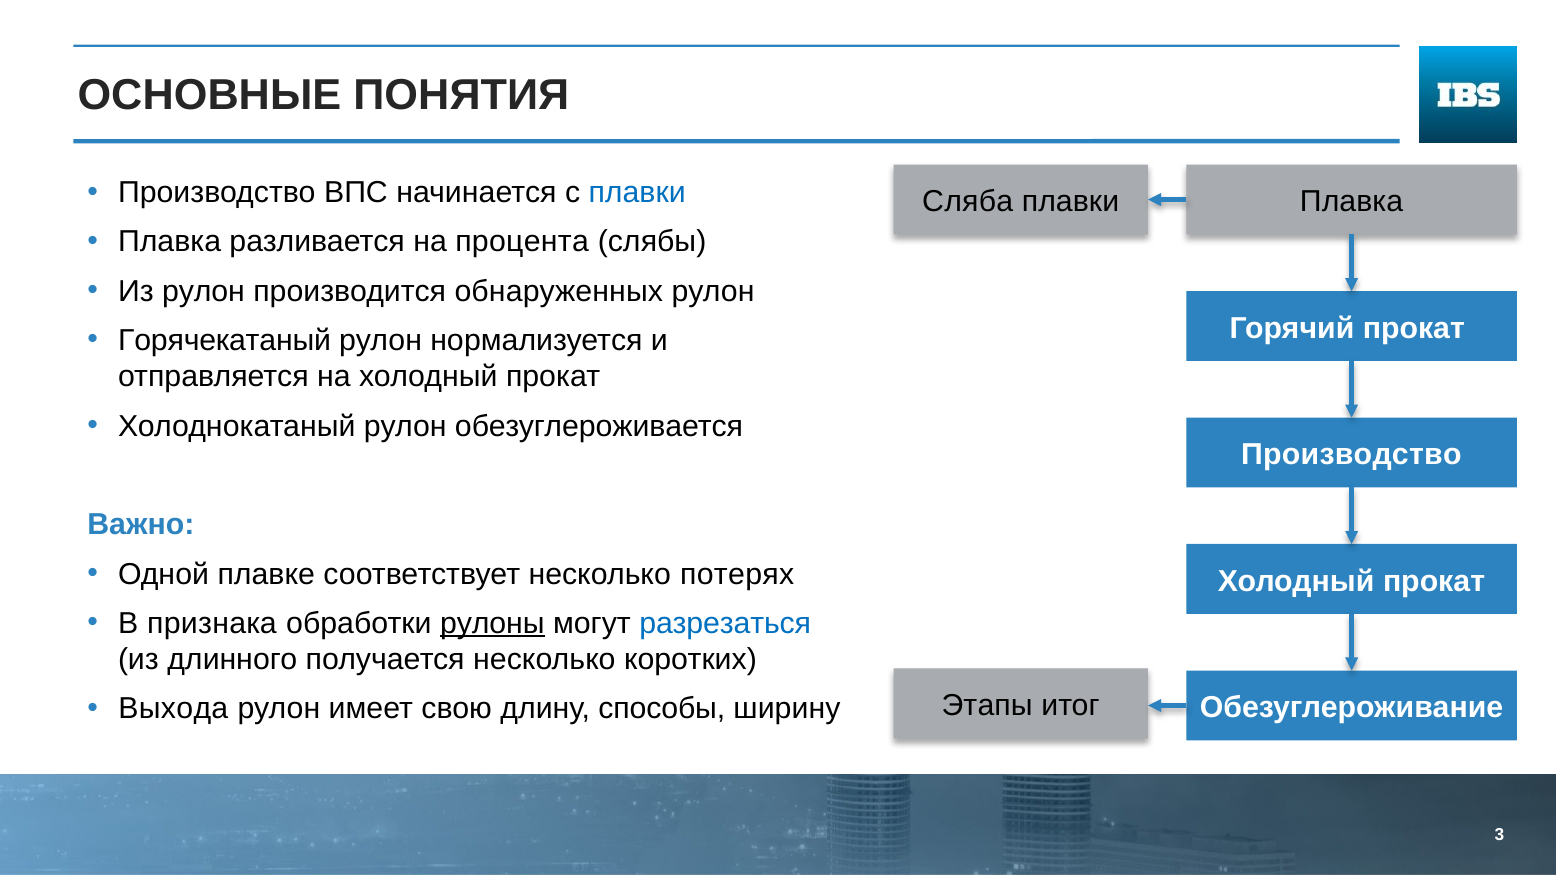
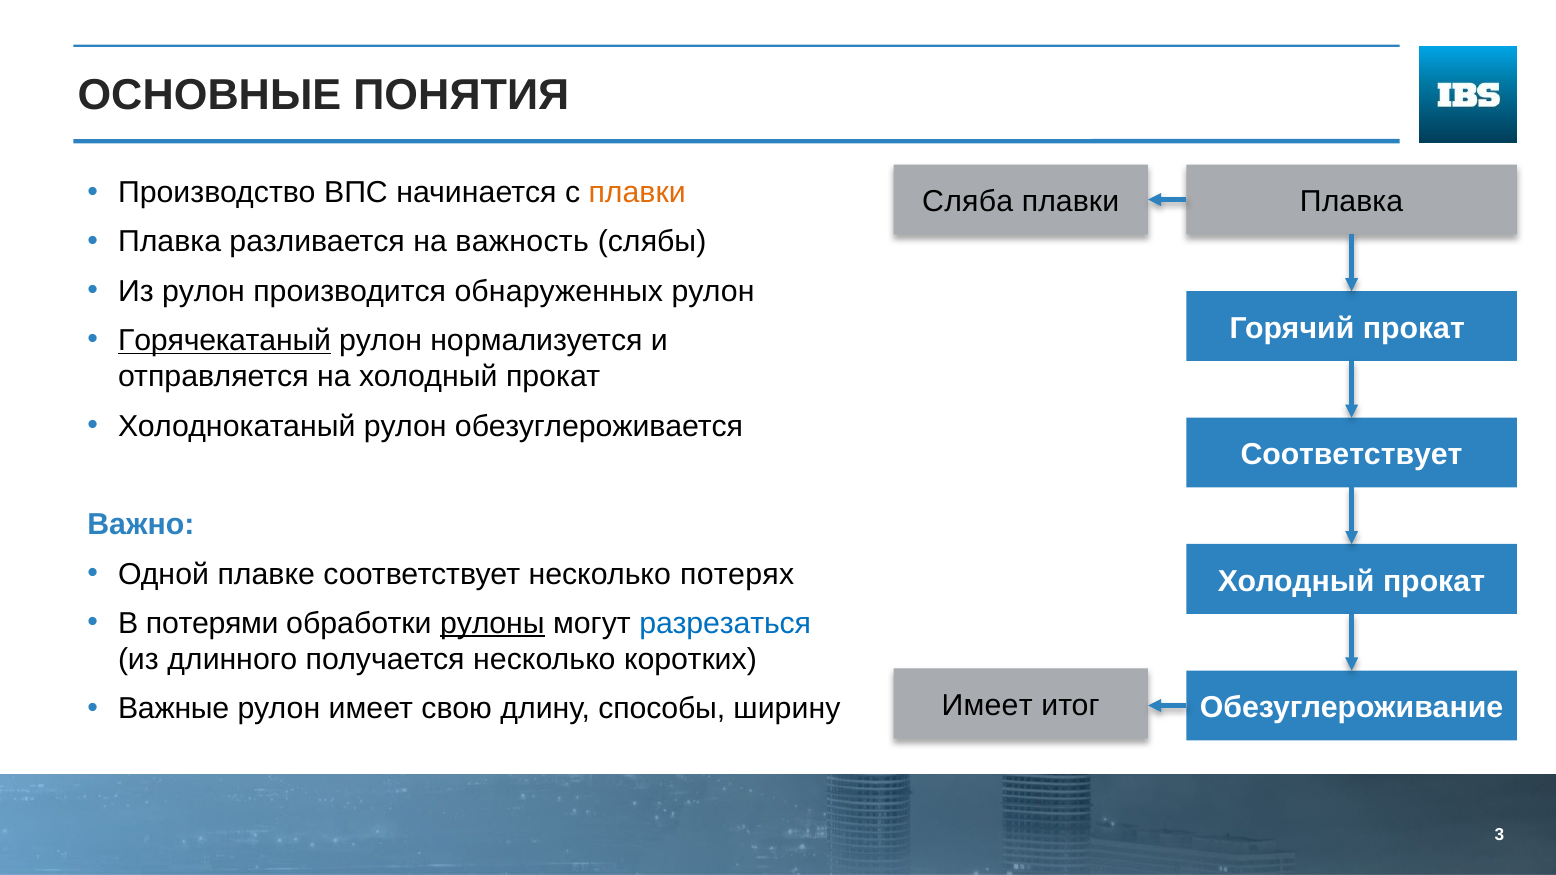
плавки colour: blue -> orange (637, 193)
процента: процента -> важность (522, 242)
Горячекатаный underline: none -> present (225, 341)
Производство: Производство -> Соответствует (1351, 455)
признака: признака -> потерями (212, 624)
Этапы: Этапы -> Имеет (987, 706)
Выхода: Выхода -> Важные (174, 709)
